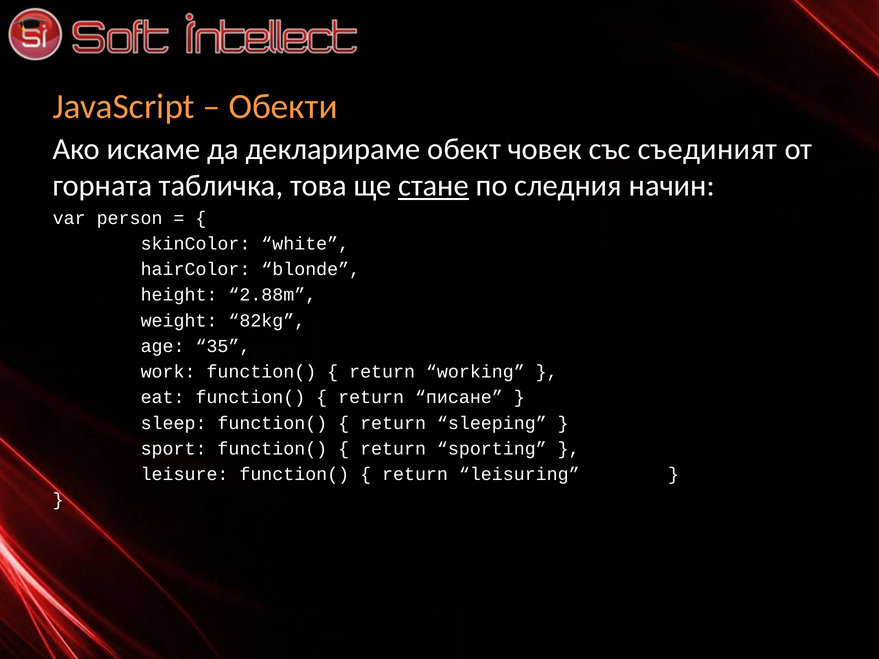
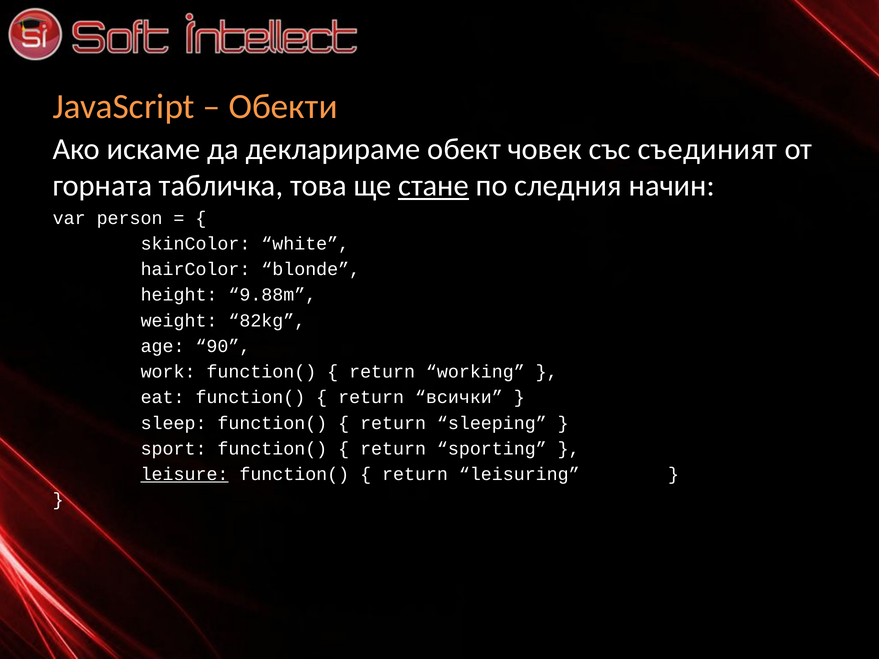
2.88m: 2.88m -> 9.88m (272, 295)
35: 35 -> 90 (223, 346)
писане: писане -> всички (459, 398)
leisure underline: none -> present (185, 475)
